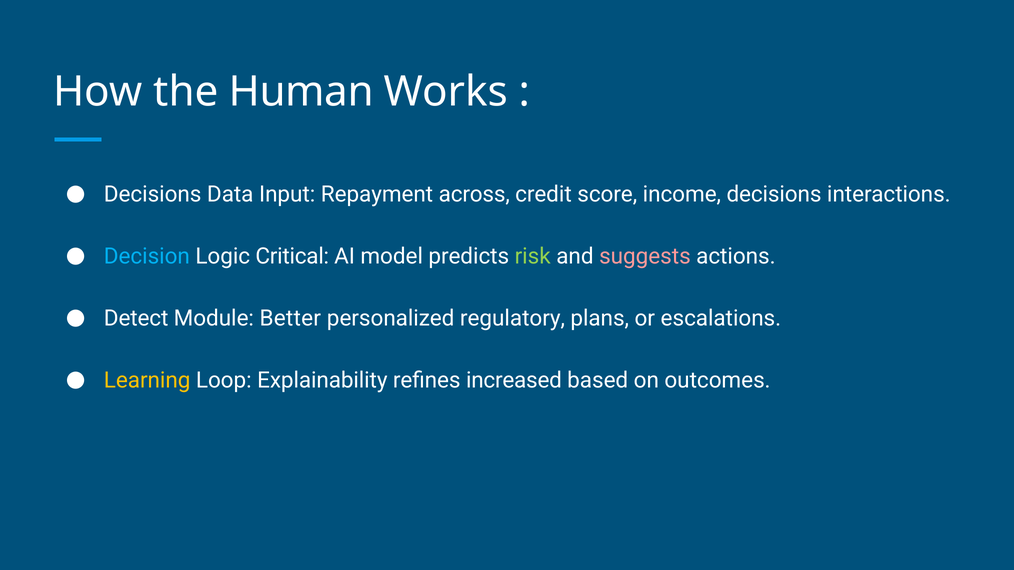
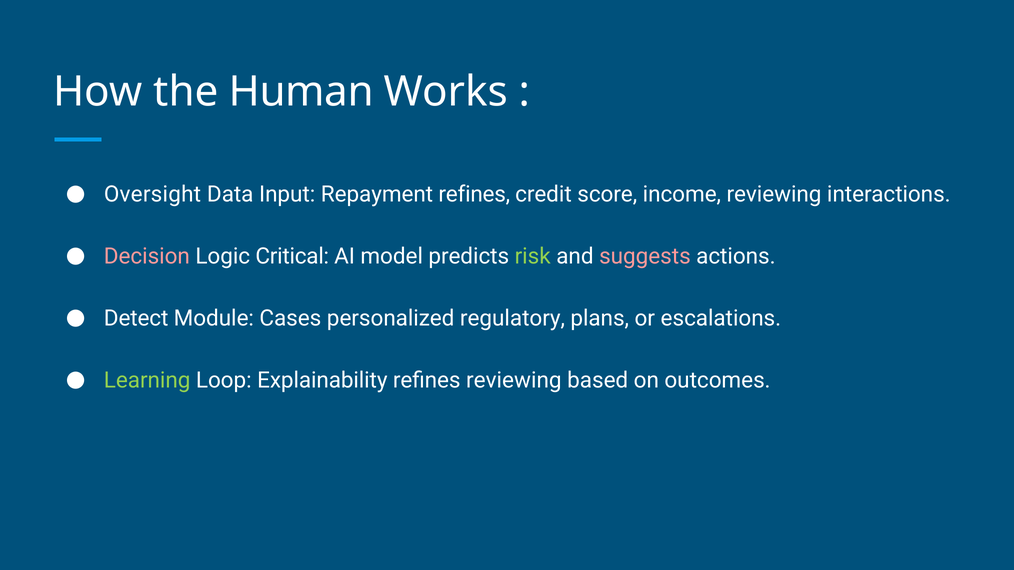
Decisions: Decisions -> Oversight (153, 194)
Repayment across: across -> refines (474, 194)
income decisions: decisions -> reviewing (774, 194)
Decision colour: light blue -> pink (147, 257)
Better: Better -> Cases (290, 319)
Learning colour: yellow -> light green (147, 381)
refines increased: increased -> reviewing (514, 381)
